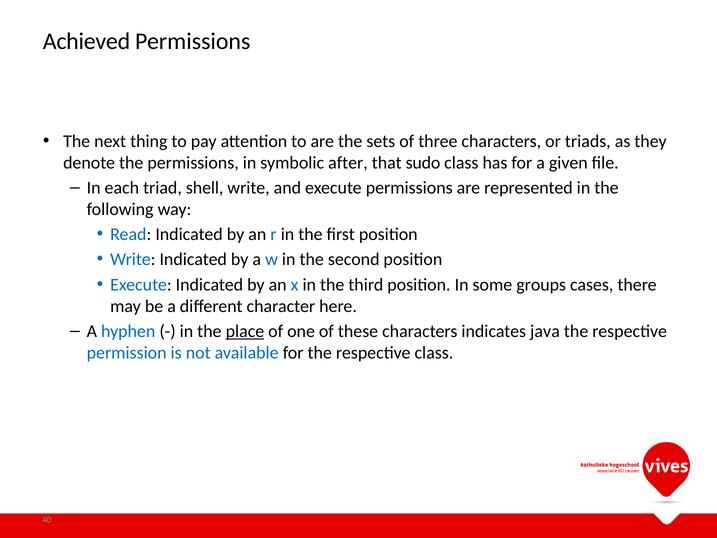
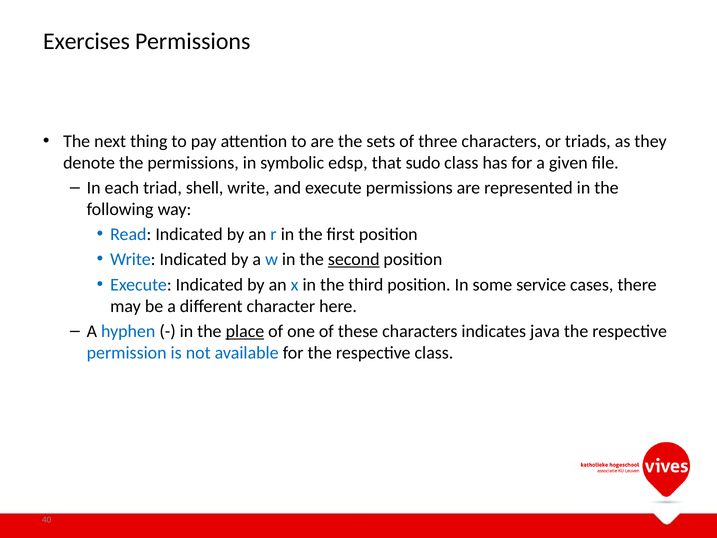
Achieved: Achieved -> Exercises (86, 41)
after: after -> edsp (348, 163)
second underline: none -> present (354, 259)
groups: groups -> service (541, 284)
